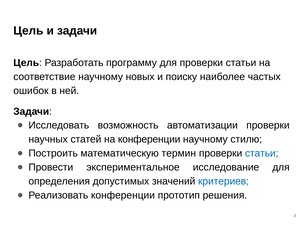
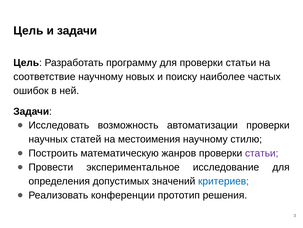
на конференции: конференции -> местоимения (149, 139)
термин: термин -> жанров (179, 153)
статьи colour: blue -> purple (262, 153)
